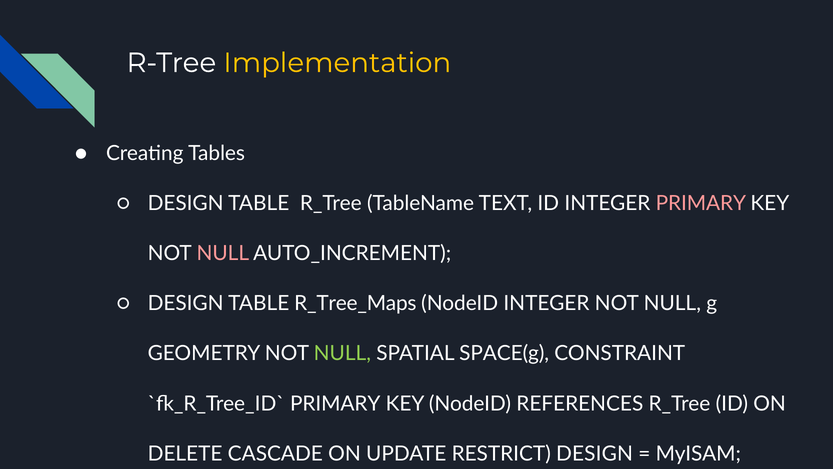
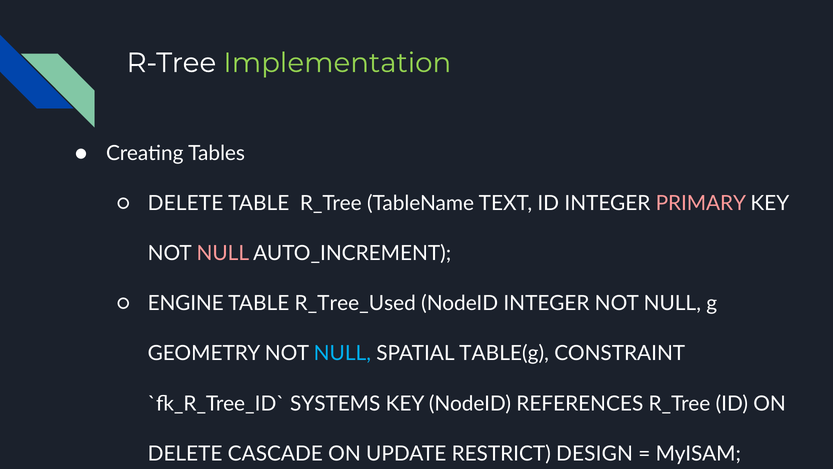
Implementation colour: yellow -> light green (337, 63)
DESIGN: DESIGN -> DELETE (186, 203)
DESIGN: DESIGN -> ENGINE (186, 303)
R_Tree_Maps: R_Tree_Maps -> R_Tree_Used (355, 303)
NULL colour: light green -> light blue (342, 353)
SPACE(g: SPACE(g -> TABLE(g (504, 353)
PRIMARY: PRIMARY -> SYSTEMS (335, 403)
